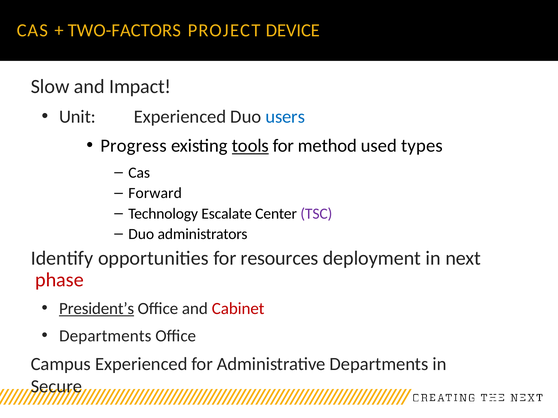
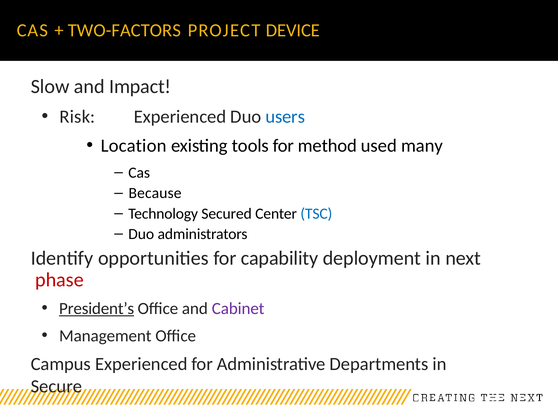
Unit: Unit -> Risk (77, 117)
Progress: Progress -> Location (134, 146)
tools underline: present -> none (250, 146)
types: types -> many (422, 146)
Forward: Forward -> Because (155, 193)
Escalate: Escalate -> Secured (227, 214)
TSC colour: purple -> blue (316, 214)
resources: resources -> capability (279, 259)
Cabinet colour: red -> purple (238, 309)
Departments: Departments -> Management (105, 336)
